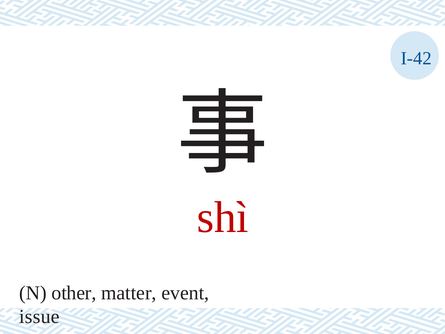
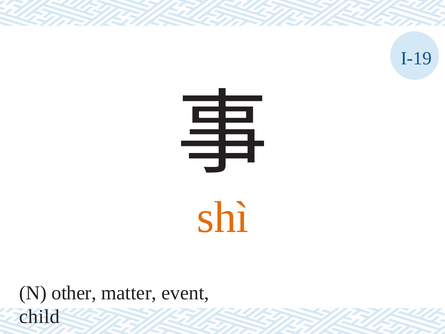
I-42: I-42 -> I-19 (416, 58)
shì colour: red -> orange (223, 217)
issue: issue -> child (39, 317)
